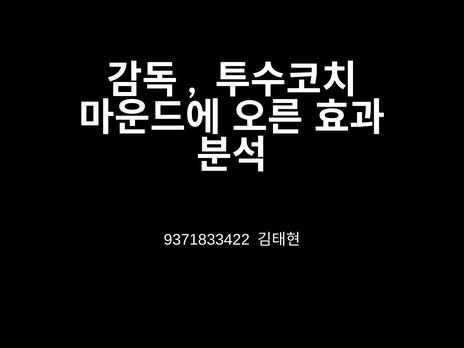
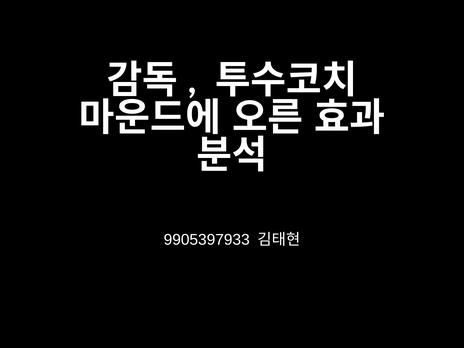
9371833422: 9371833422 -> 9905397933 (207, 240)
